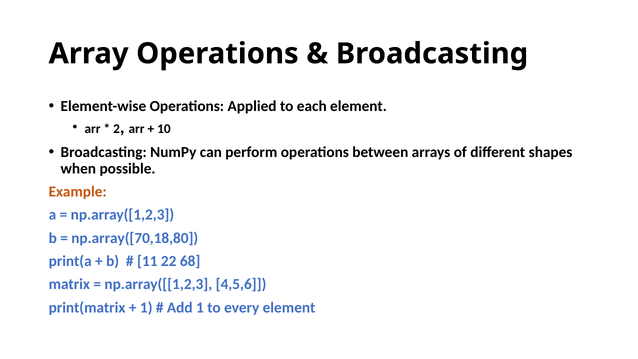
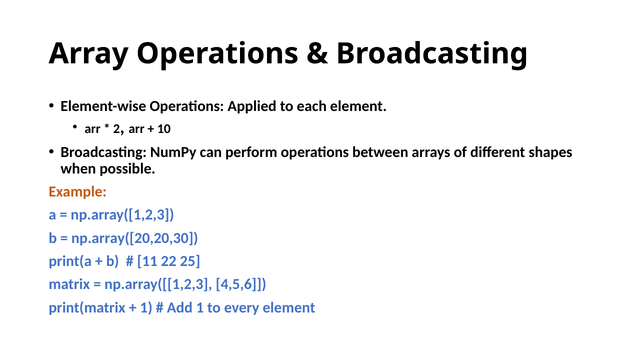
np.array([70,18,80: np.array([70,18,80 -> np.array([20,20,30 (135, 238)
68: 68 -> 25 (190, 261)
